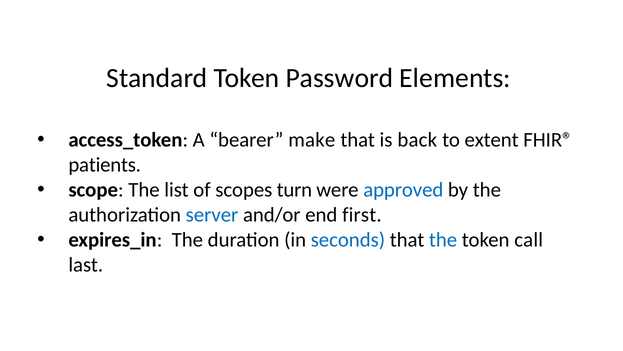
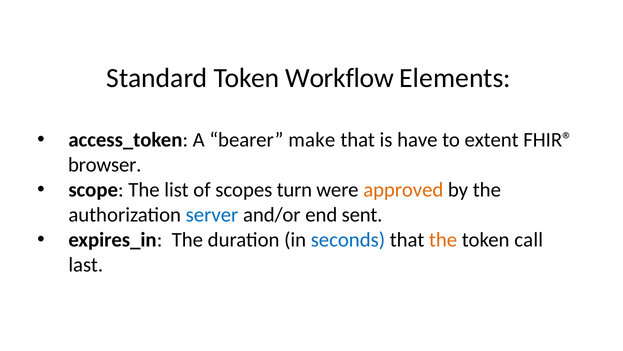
Password: Password -> Workflow (340, 78)
back: back -> have (417, 140)
patients: patients -> browser (105, 165)
approved colour: blue -> orange (403, 190)
first: first -> sent (362, 215)
the colour: blue -> orange (443, 240)
